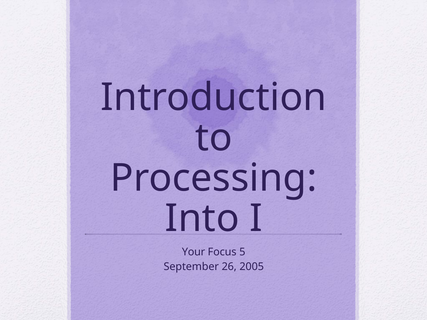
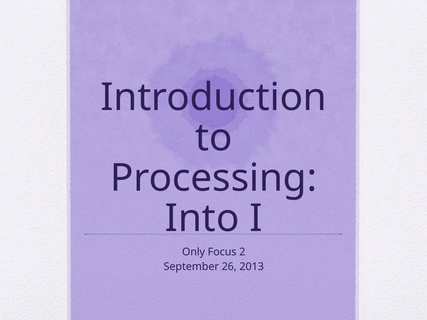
Your: Your -> Only (194, 252)
5: 5 -> 2 (242, 252)
2005: 2005 -> 2013 (252, 267)
